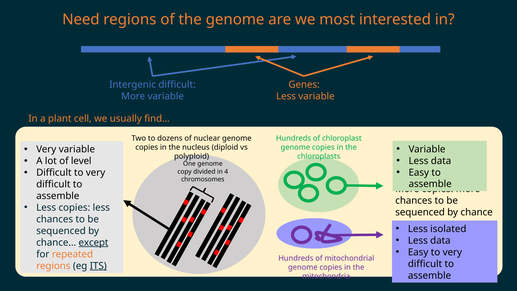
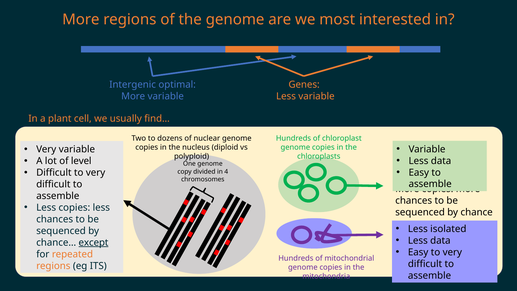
Need: Need -> More (81, 19)
Intergenic difficult: difficult -> optimal (177, 84)
ITS underline: present -> none (98, 266)
